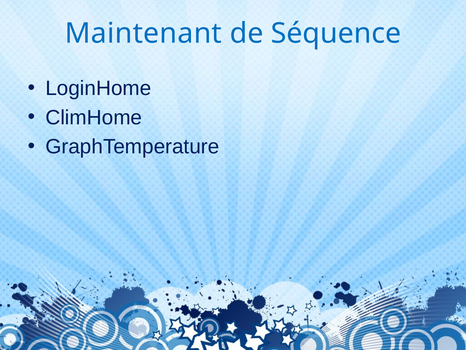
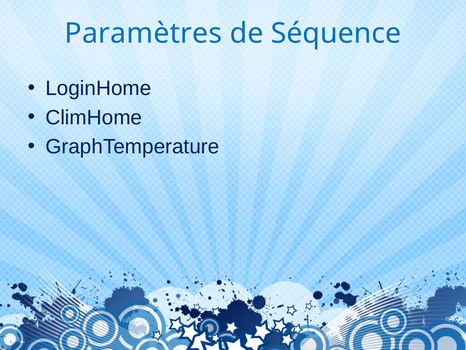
Maintenant: Maintenant -> Paramètres (143, 33)
